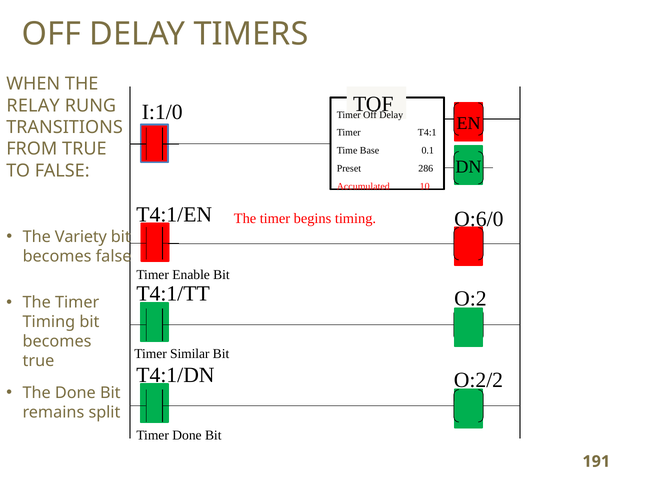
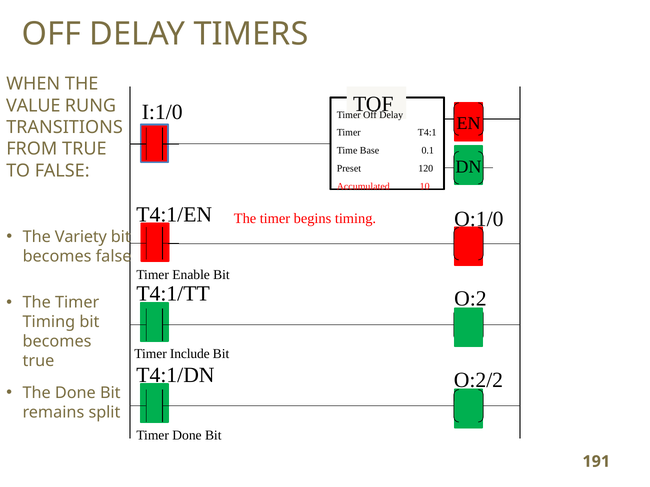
RELAY: RELAY -> VALUE (33, 106)
286: 286 -> 120 (426, 169)
O:6/0: O:6/0 -> O:1/0 (479, 219)
Similar: Similar -> Include (190, 354)
